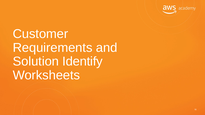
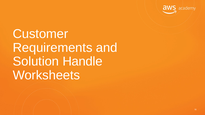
Identify: Identify -> Handle (83, 62)
